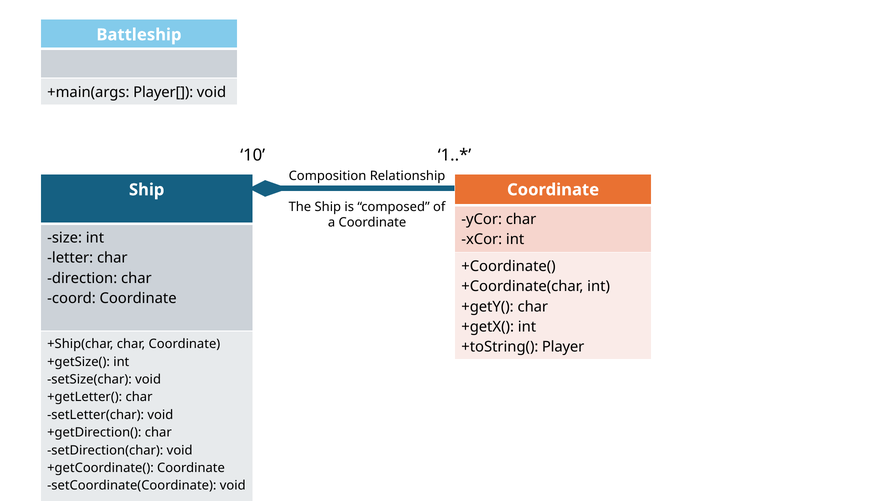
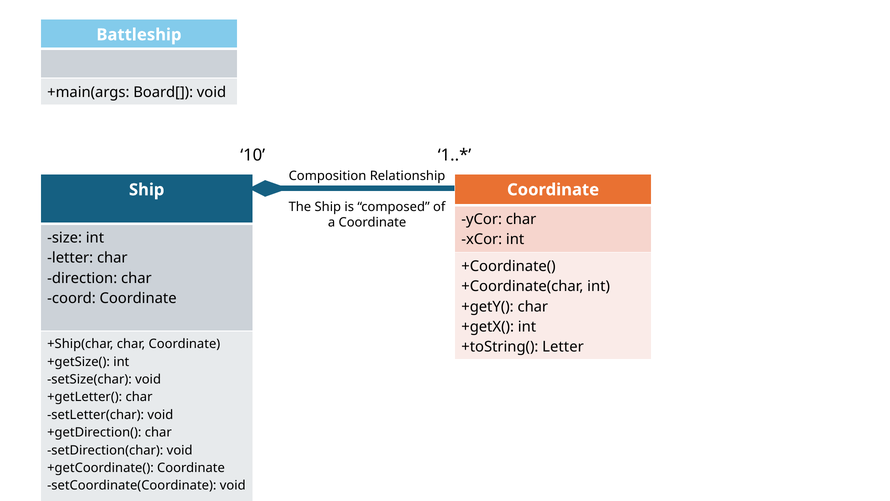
Player[: Player[ -> Board[ (163, 92)
+toString( Player: Player -> Letter (563, 347)
